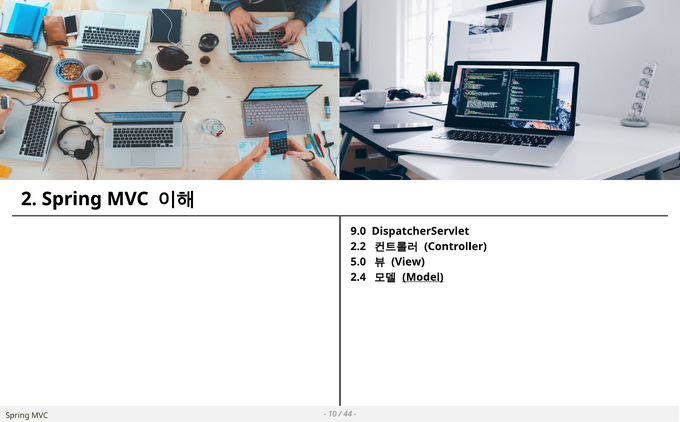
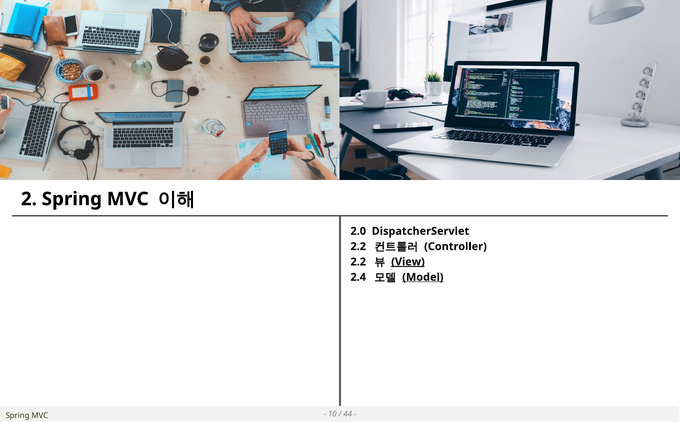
9.0: 9.0 -> 2.0 (358, 231)
5.0: 5.0 -> 2.2 (358, 262)
View underline: none -> present (408, 262)
